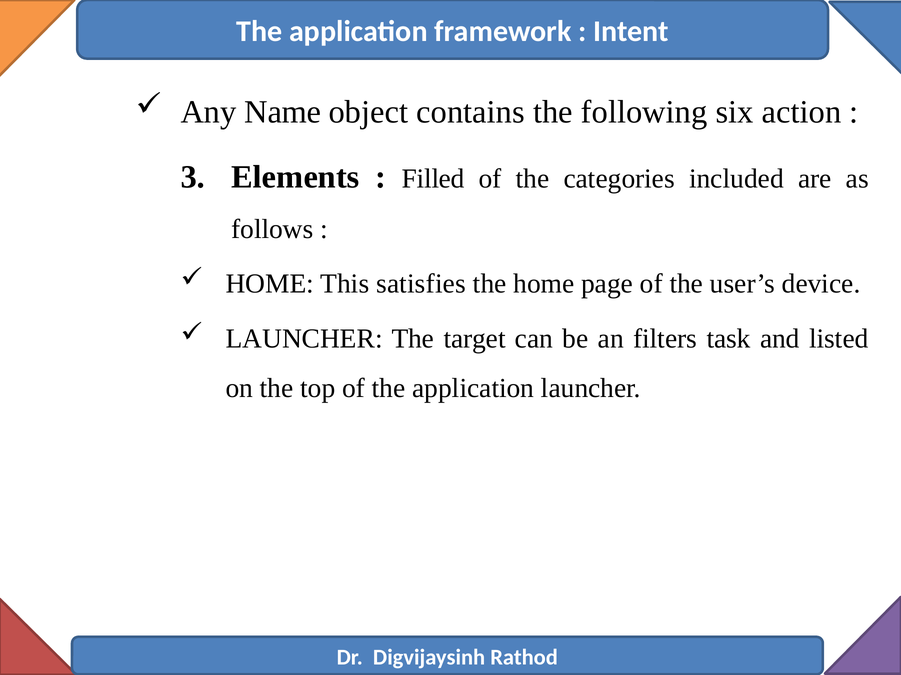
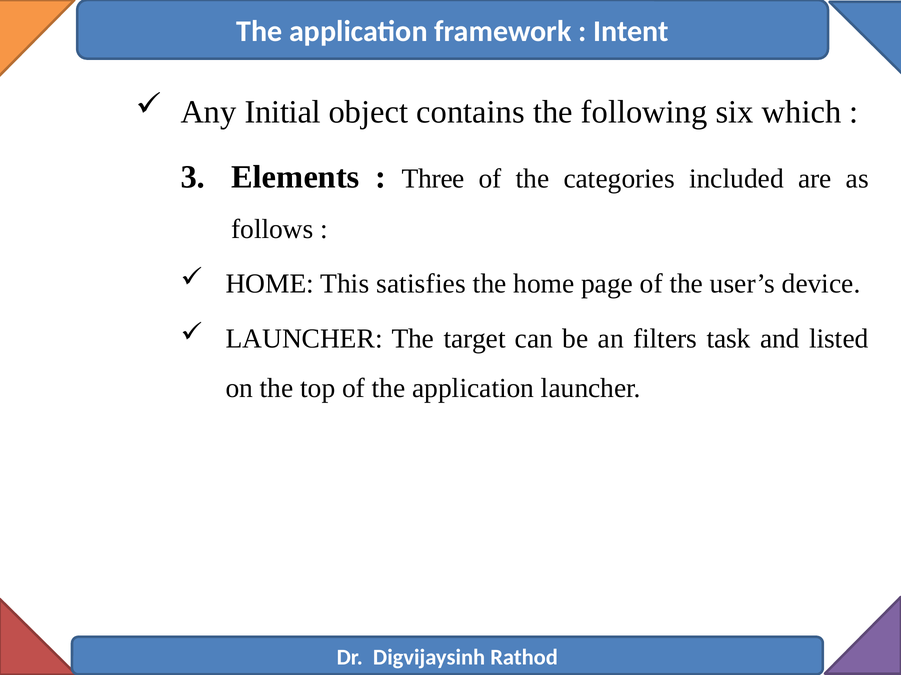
Name: Name -> Initial (283, 112)
action: action -> which (802, 112)
Filled: Filled -> Three (433, 179)
